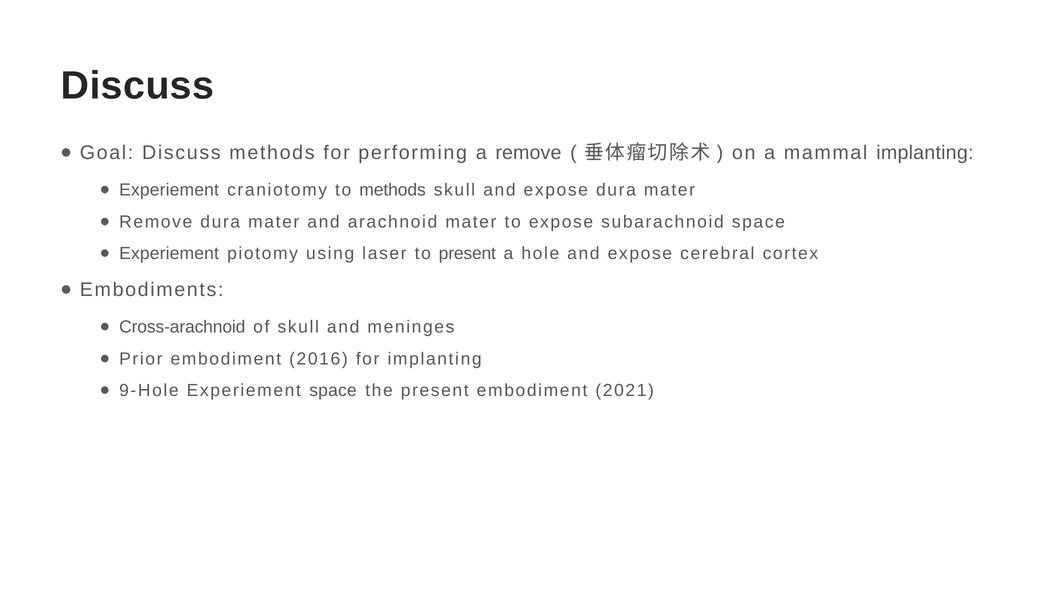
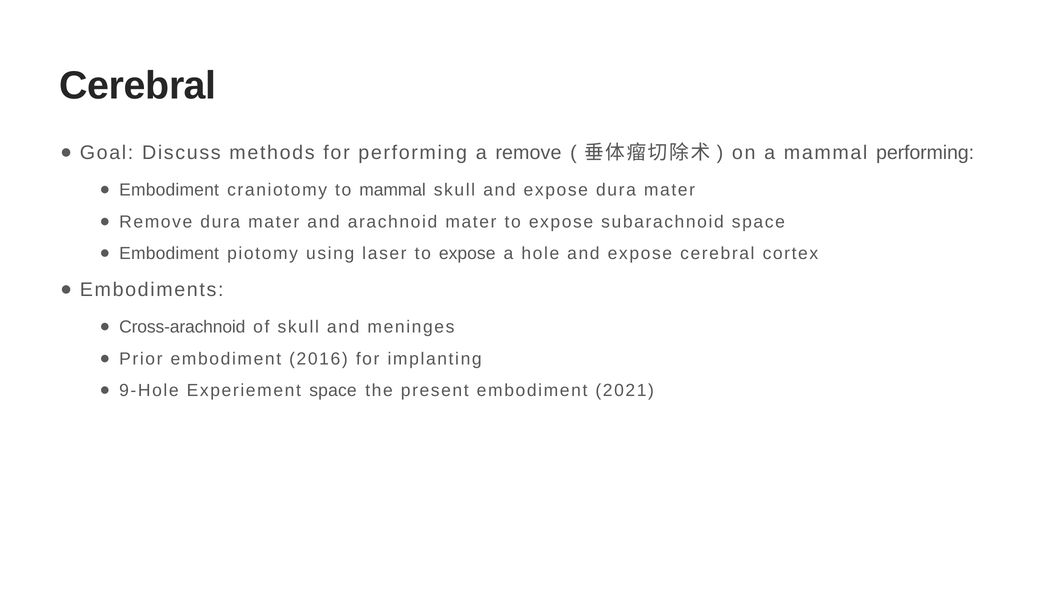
Discuss: Discuss -> Cerebral (138, 86)
mammal implanting: implanting -> performing (925, 153)
Experiement: Experiement -> Embodiment (169, 190)
to methods: methods -> mammal (393, 190)
Experiement: Experiement -> Embodiment (169, 253)
laser to present: present -> expose (467, 253)
